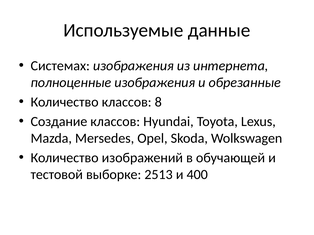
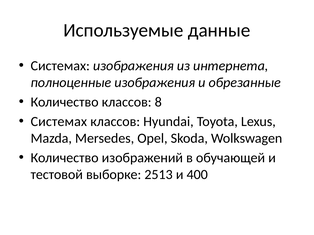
Создание: Создание -> Системах (59, 122)
